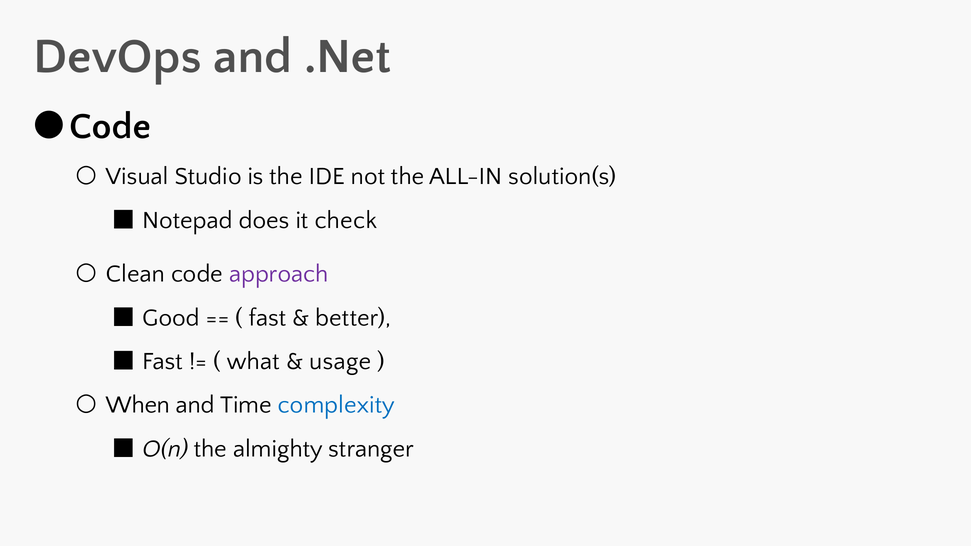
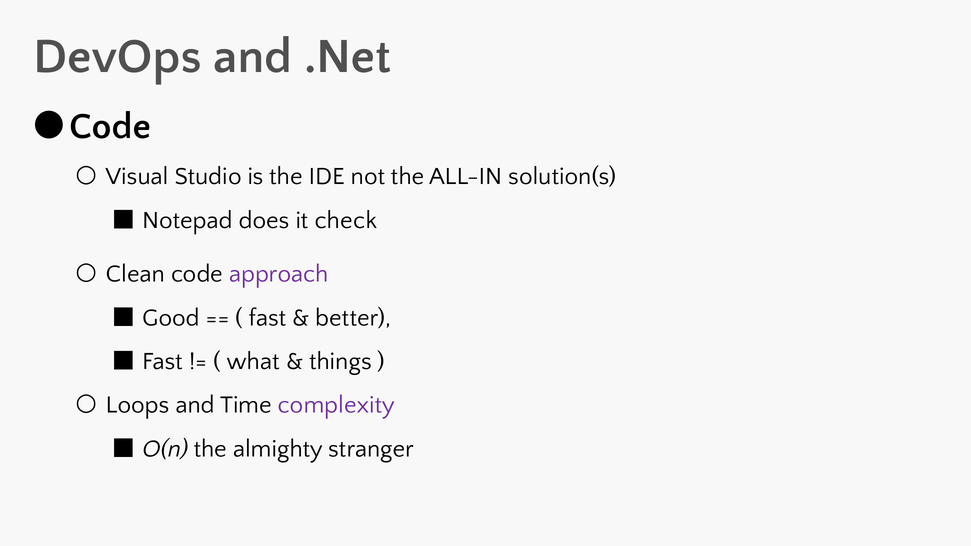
usage: usage -> things (340, 361)
When: When -> Loops (138, 405)
complexity colour: blue -> purple (336, 405)
